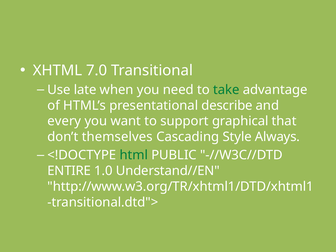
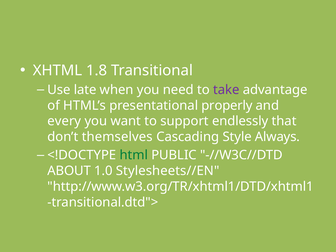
7.0: 7.0 -> 1.8 (97, 70)
take colour: green -> purple (226, 90)
describe: describe -> properly (227, 105)
graphical: graphical -> endlessly (240, 121)
ENTIRE: ENTIRE -> ABOUT (69, 171)
Understand//EN: Understand//EN -> Stylesheets//EN (168, 171)
